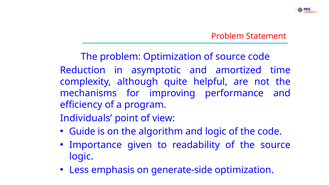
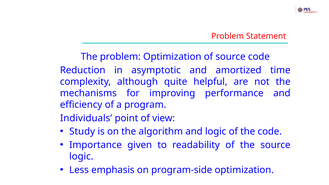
Guide: Guide -> Study (82, 132)
generate-side: generate-side -> program-side (182, 170)
